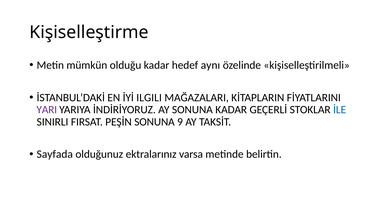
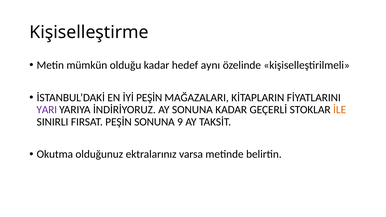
İYİ ILGILI: ILGILI -> PEŞİN (149, 98)
İLE colour: blue -> orange (340, 110)
Sayfada: Sayfada -> Okutma (55, 154)
